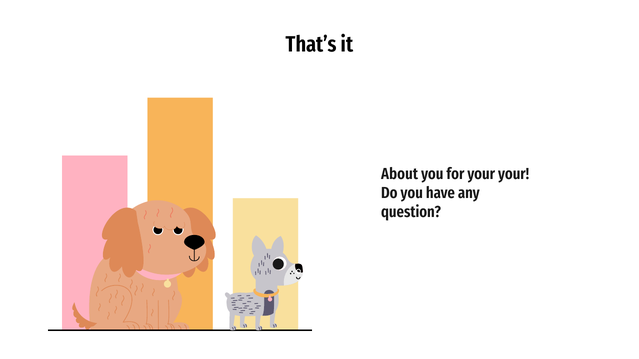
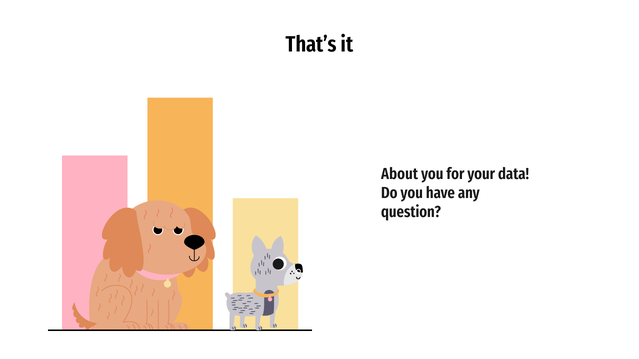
your your: your -> data (514, 174)
